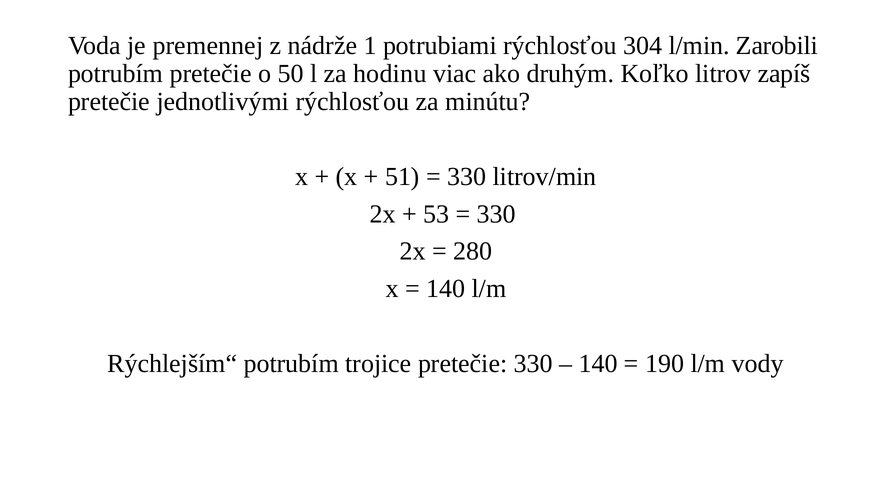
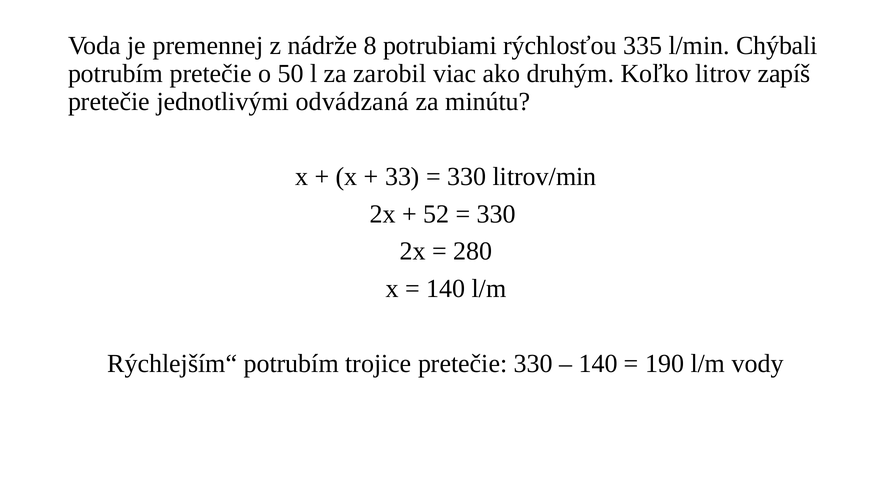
1: 1 -> 8 (370, 45)
304: 304 -> 335 (643, 45)
Zarobili: Zarobili -> Chýbali (777, 45)
hodinu: hodinu -> zarobil (390, 74)
jednotlivými rýchlosťou: rýchlosťou -> odvádzaná (352, 102)
51: 51 -> 33 (402, 176)
53: 53 -> 52 (436, 214)
